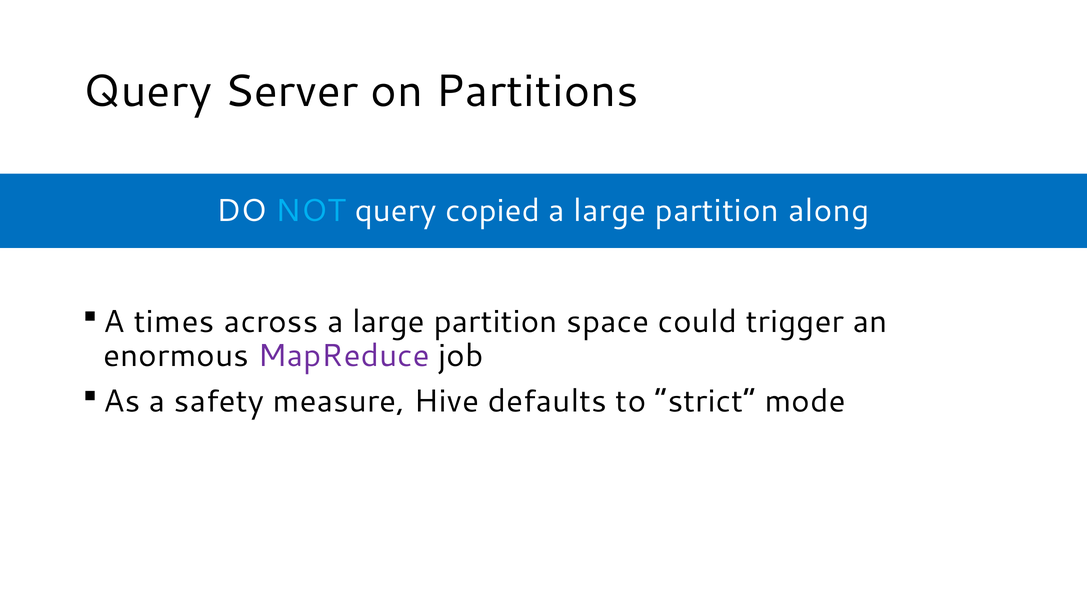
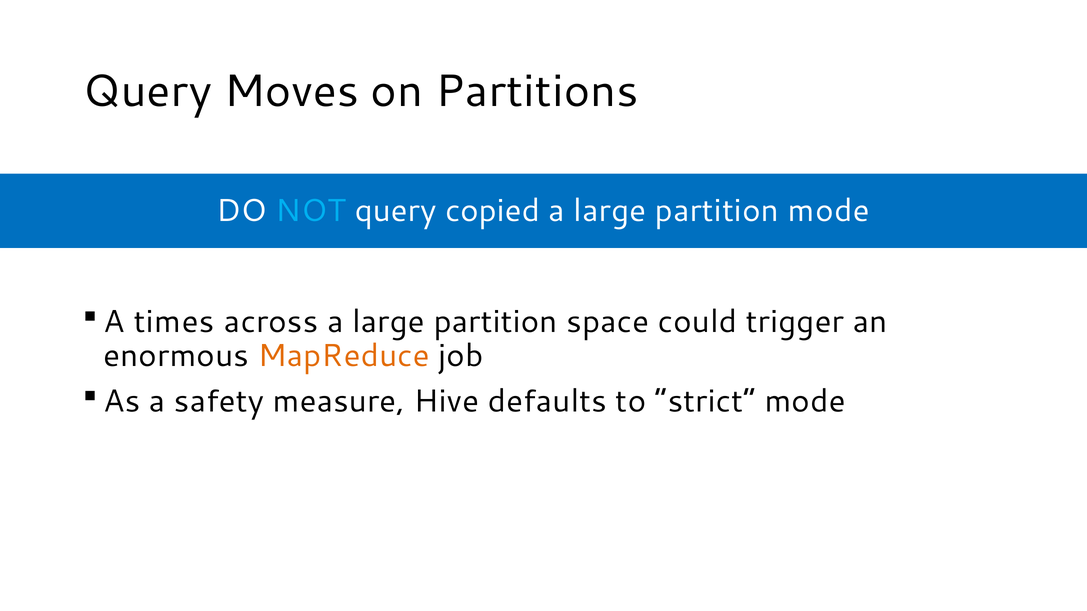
Server: Server -> Moves (291, 91)
partition along: along -> mode (829, 211)
MapReduce colour: purple -> orange (344, 356)
